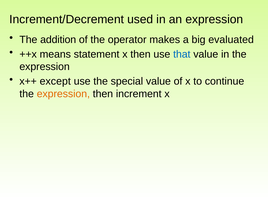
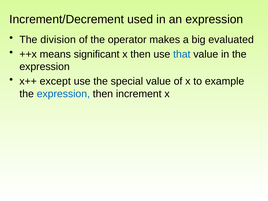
addition: addition -> division (58, 40)
statement: statement -> significant (97, 54)
continue: continue -> example (225, 81)
expression colour: orange -> blue (63, 94)
